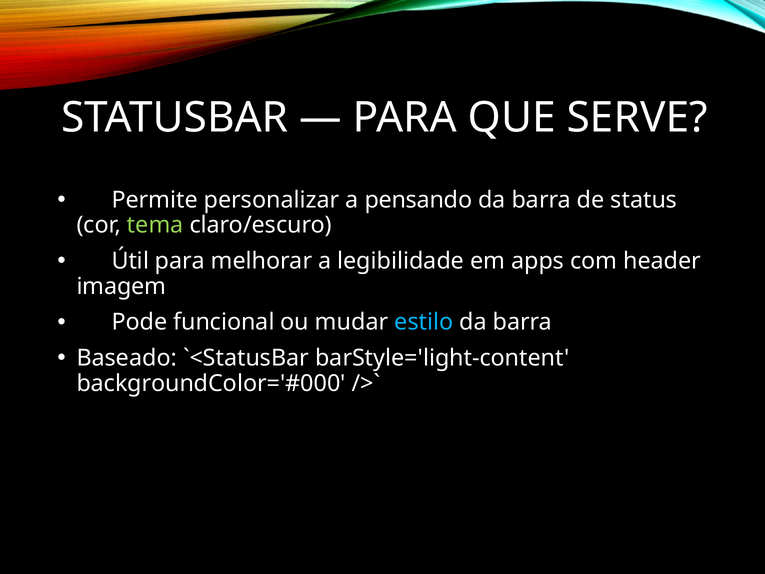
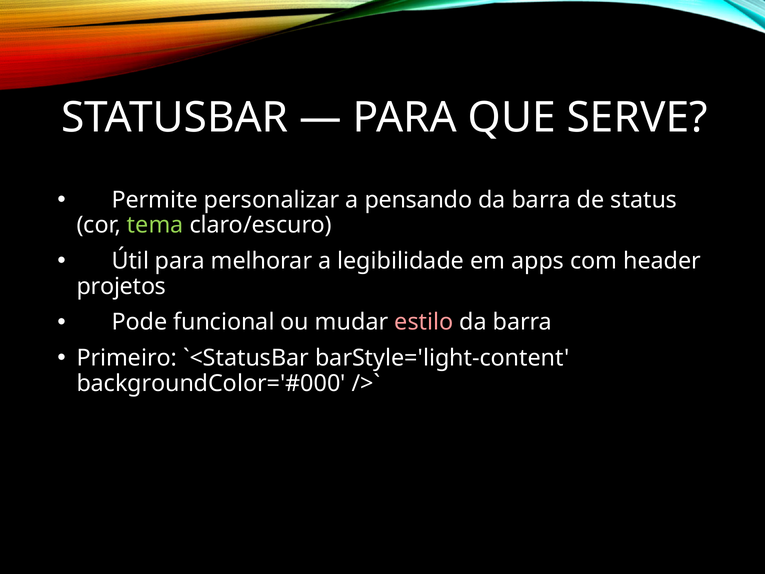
imagem: imagem -> projetos (121, 286)
estilo colour: light blue -> pink (424, 322)
Baseado: Baseado -> Primeiro (127, 358)
